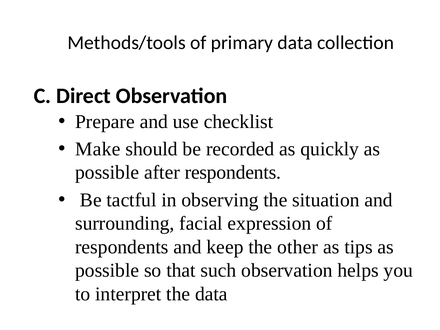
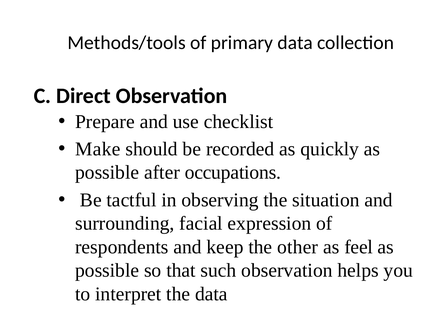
after respondents: respondents -> occupations (233, 173)
tips: tips -> feel (359, 247)
